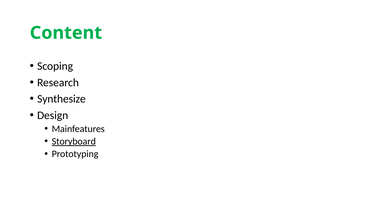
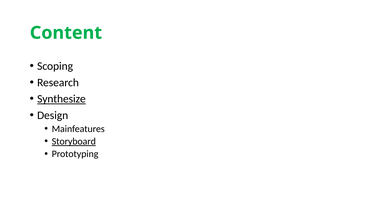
Synthesize underline: none -> present (61, 99)
